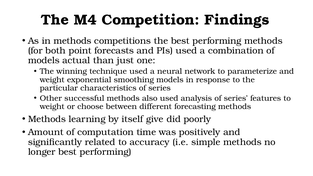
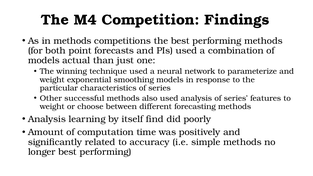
Methods: Methods -> Analysis (47, 119)
give: give -> find (155, 119)
